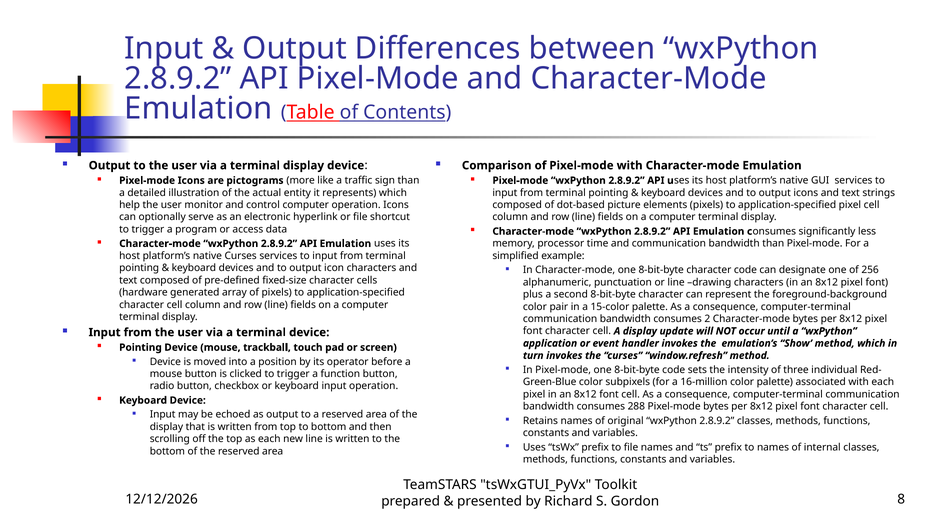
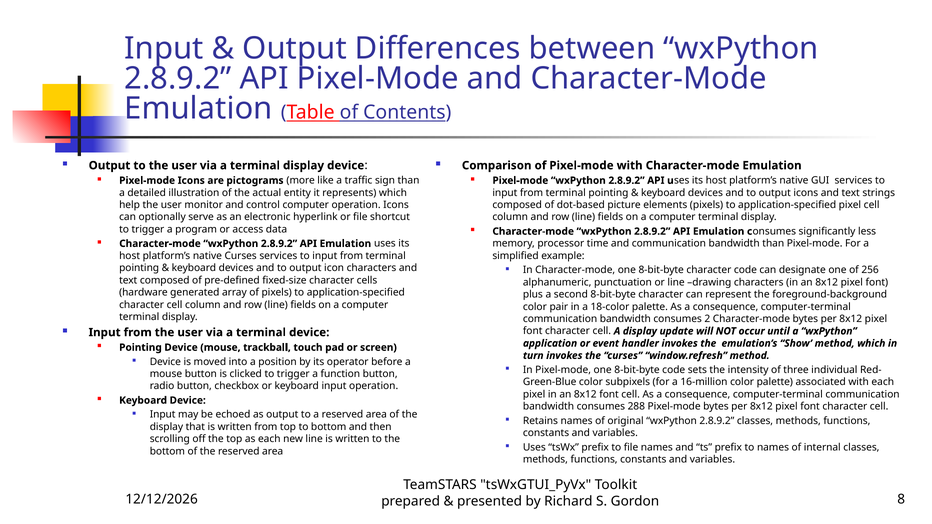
15-color: 15-color -> 18-color (610, 307)
